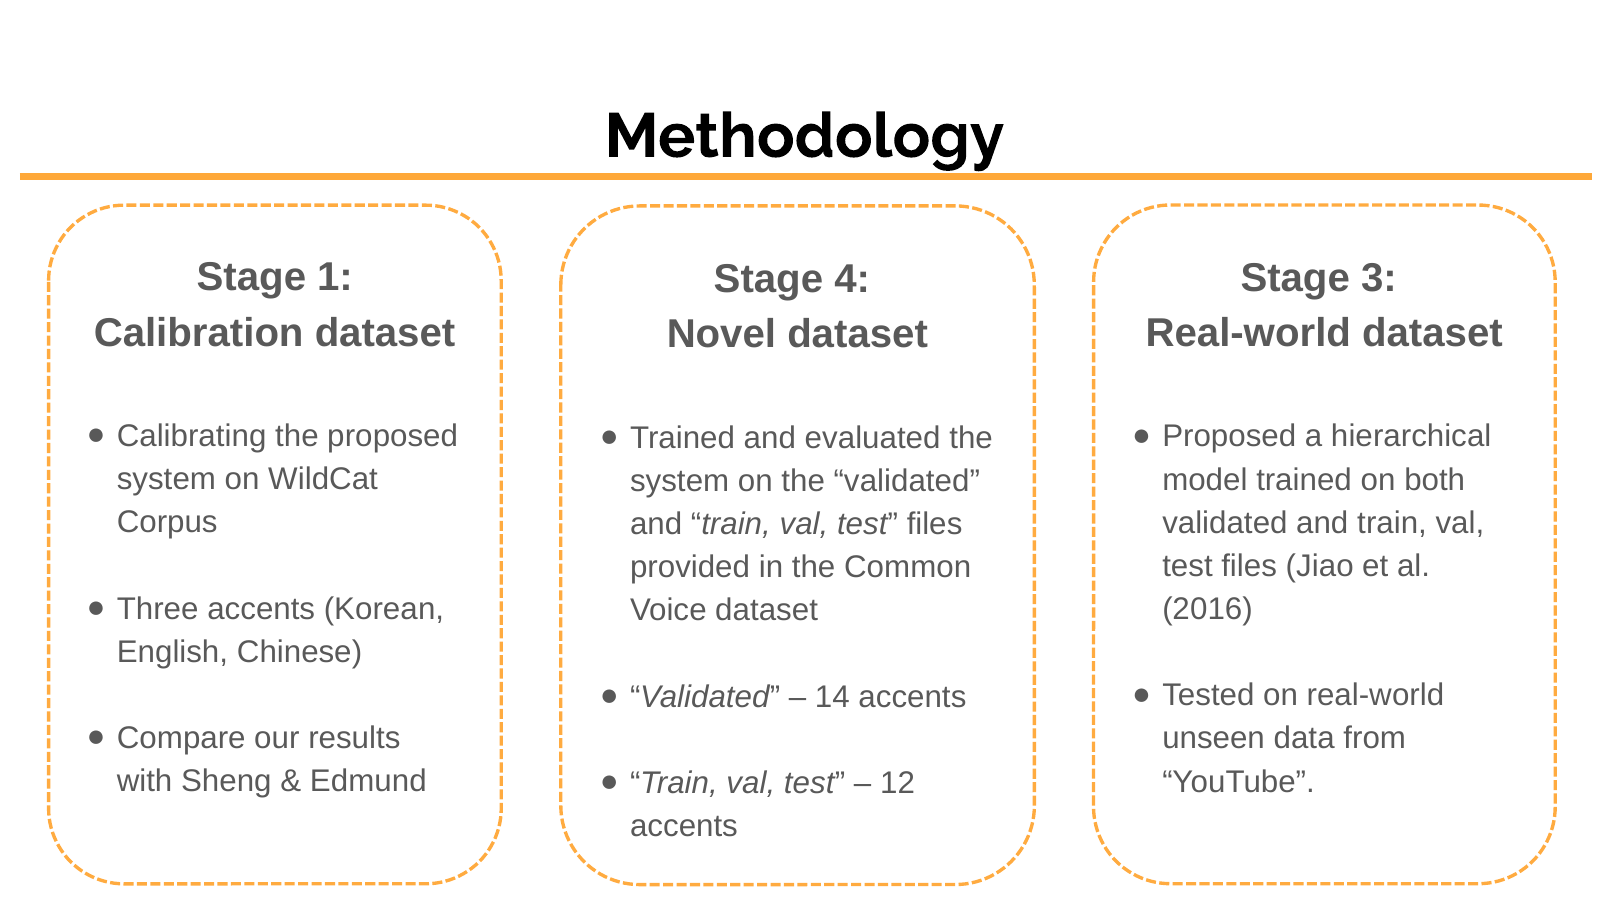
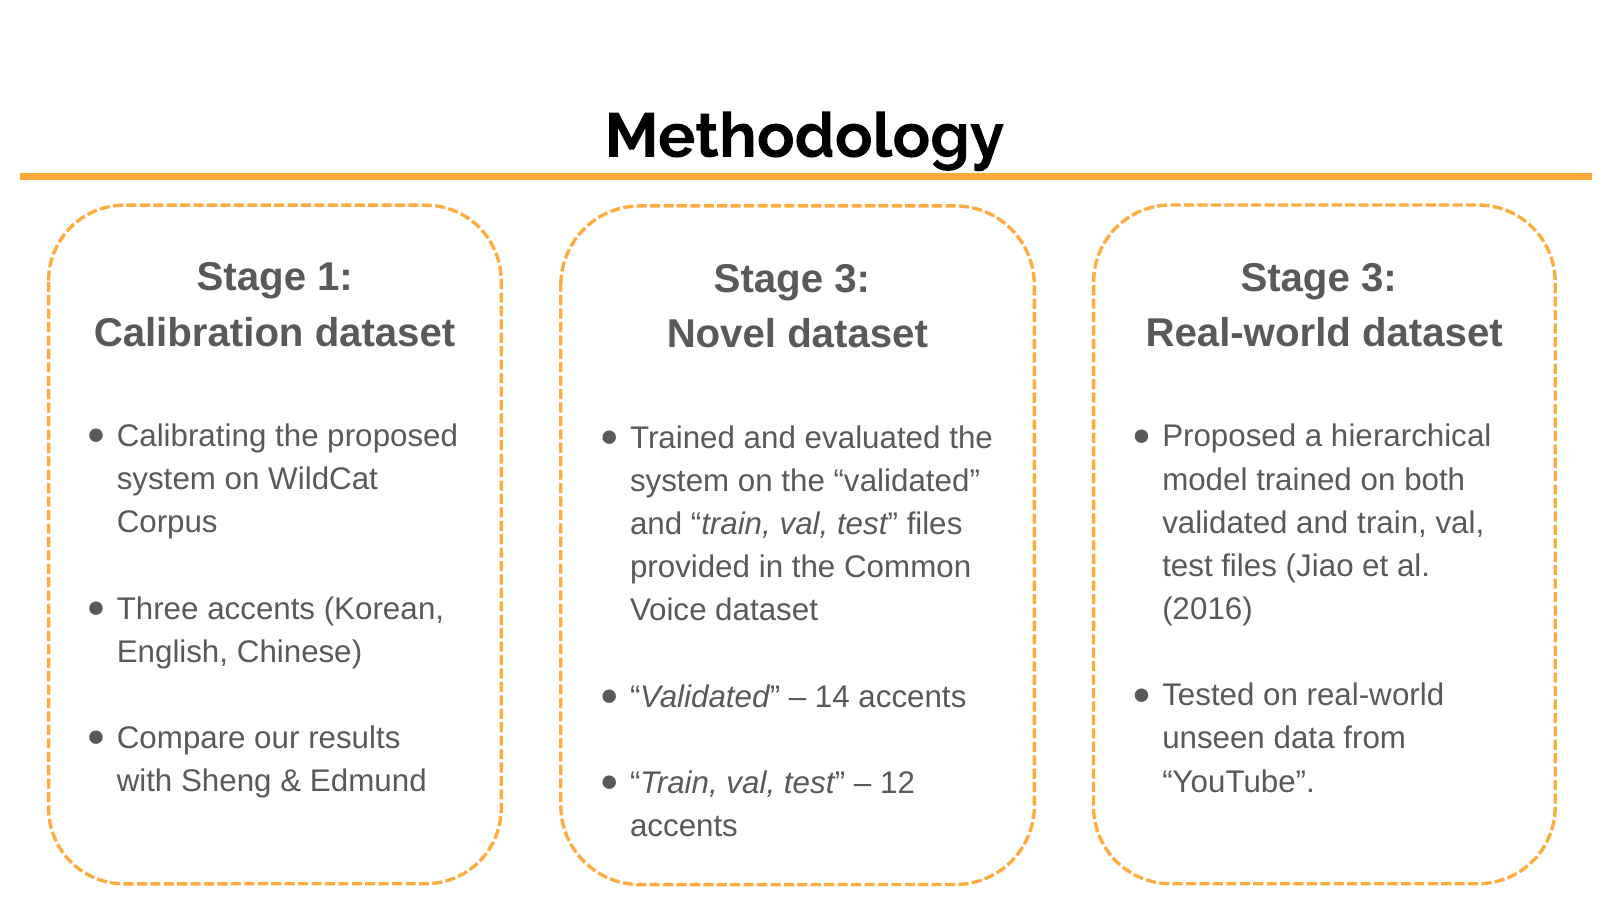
4: 4 -> 3 (852, 279)
